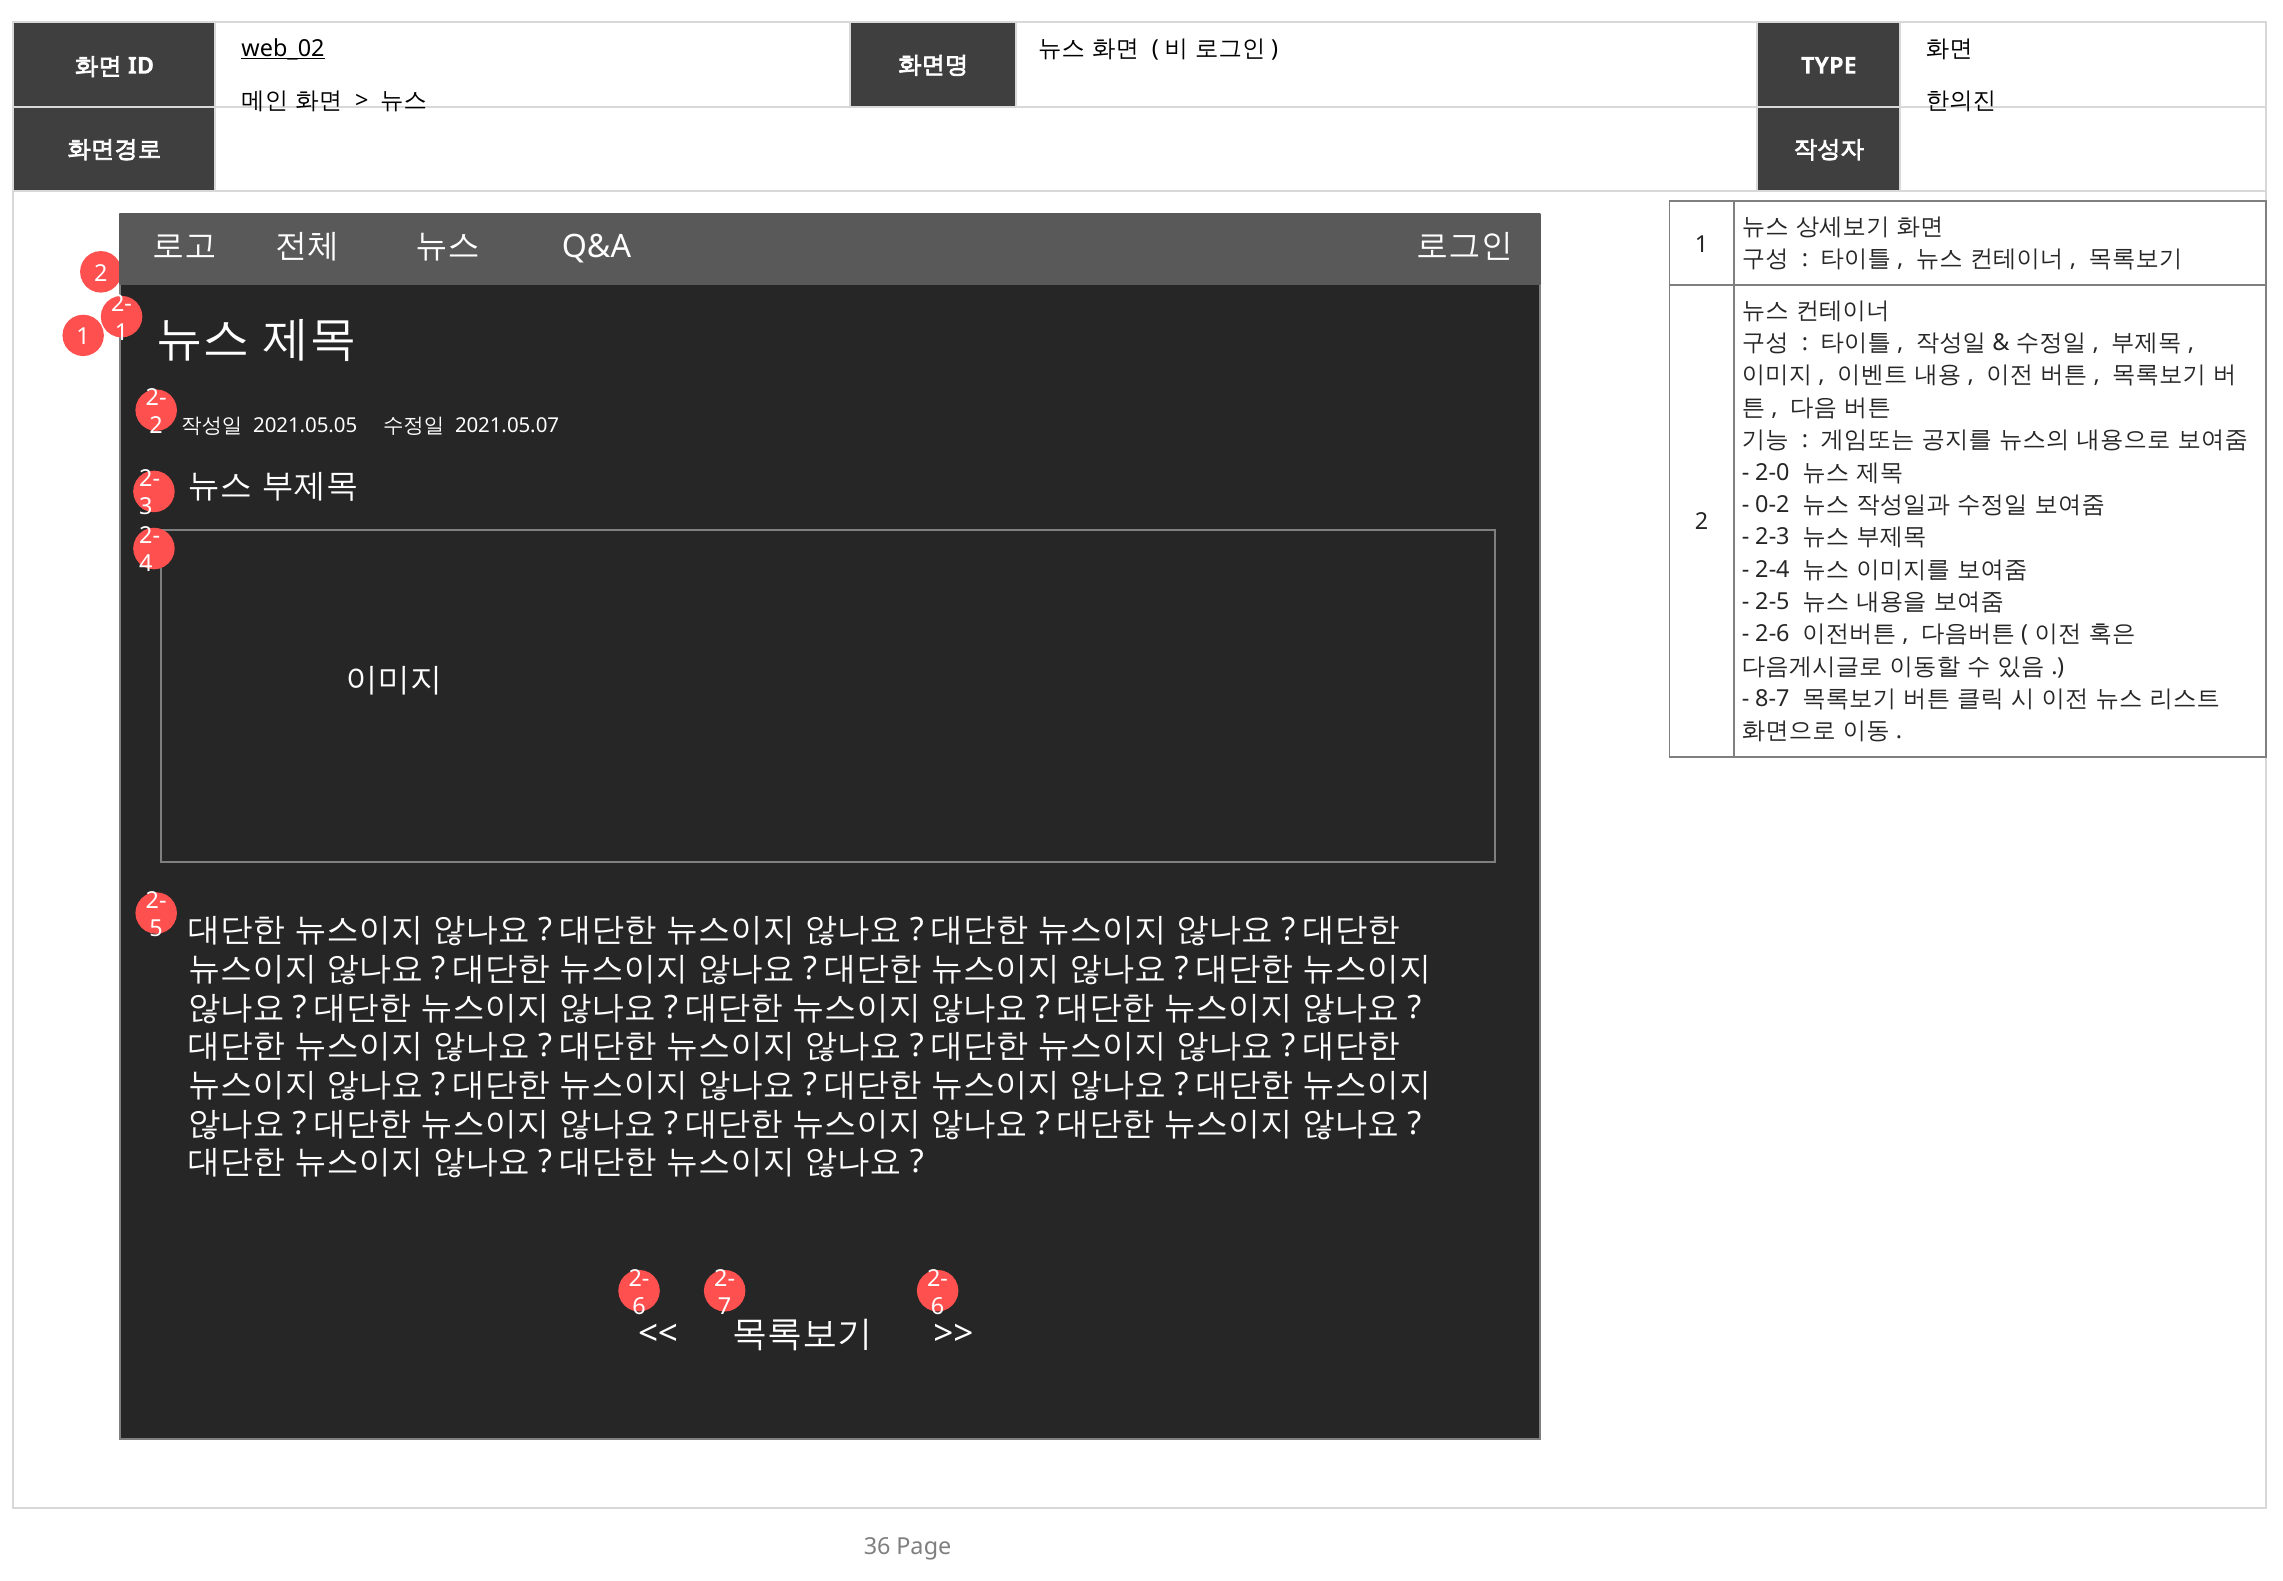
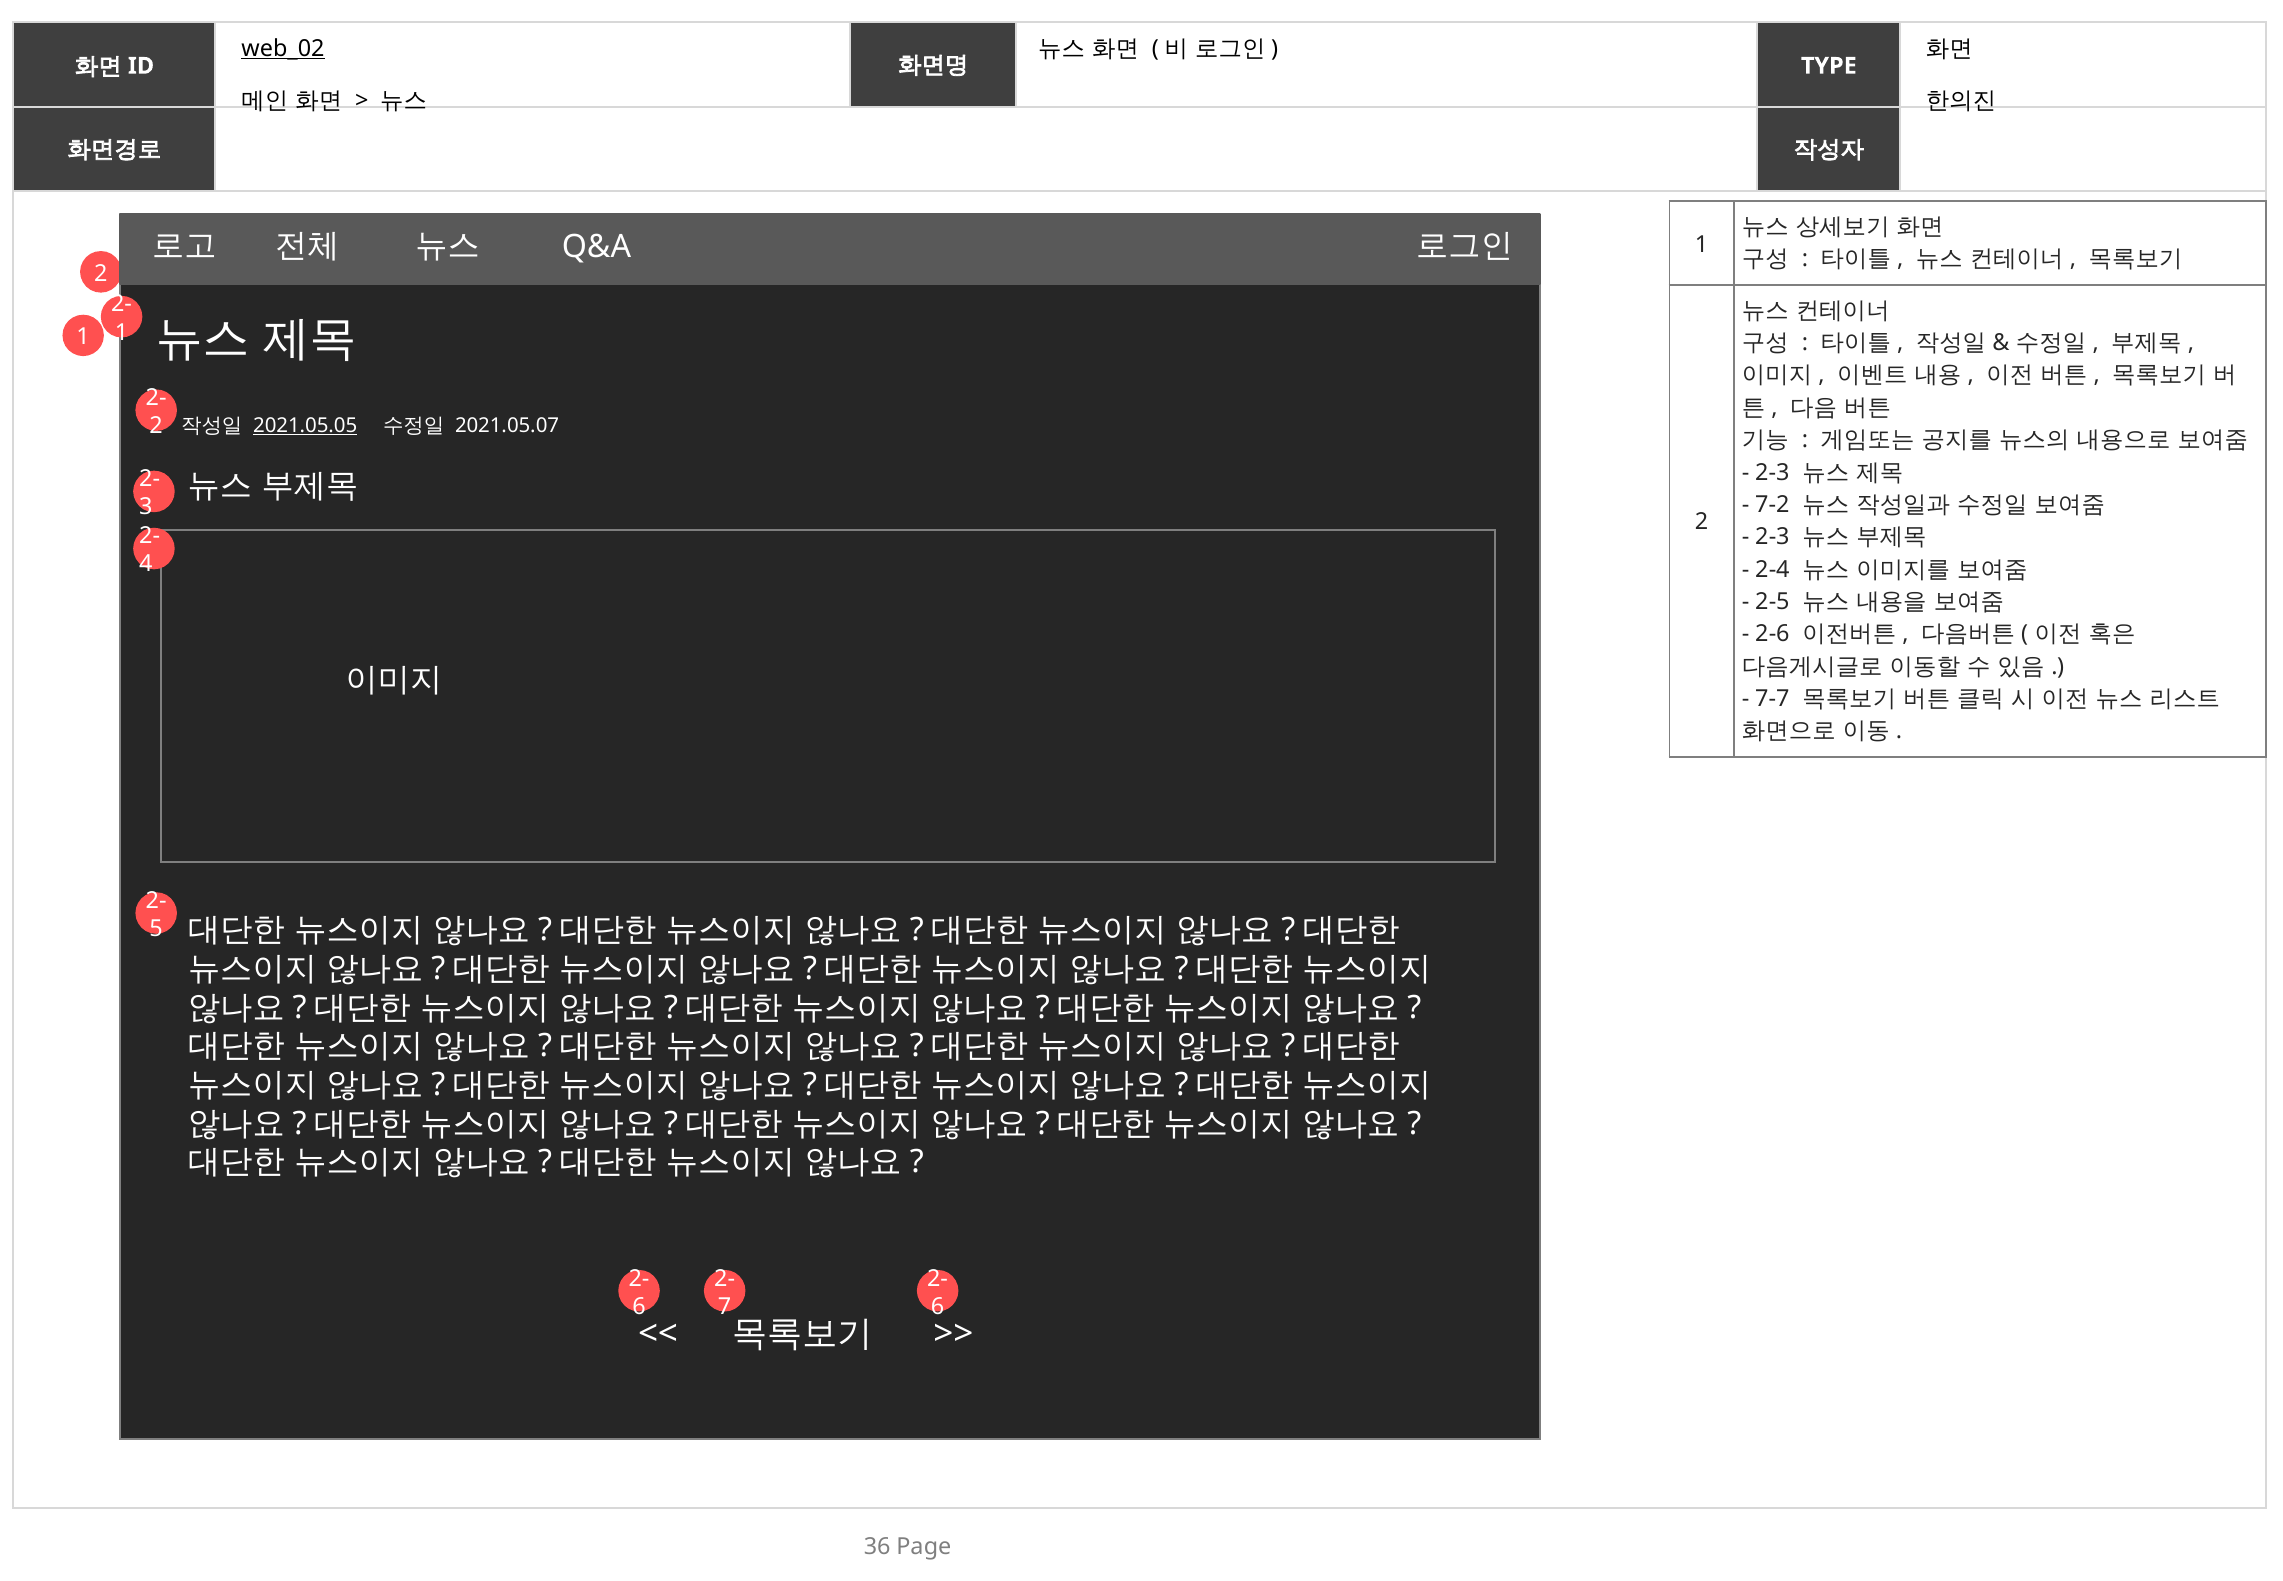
2021.05.05 underline: none -> present (305, 426)
2-0: 2-0 -> 2-3 (1772, 472)
0-2: 0-2 -> 7-2 (1772, 505)
8-7: 8-7 -> 7-7 (1772, 699)
